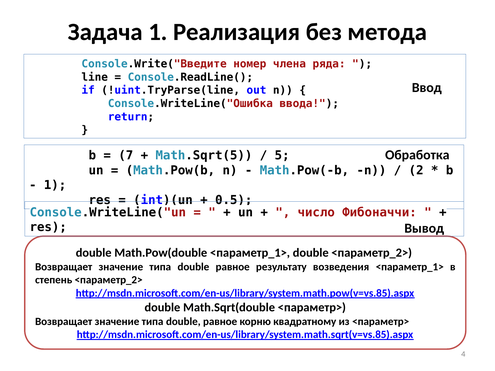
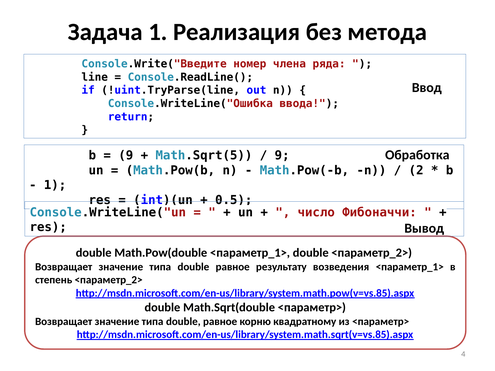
7: 7 -> 9 (126, 156)
5: 5 -> 9 (282, 156)
